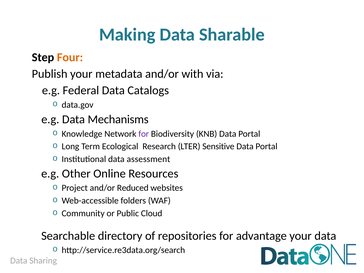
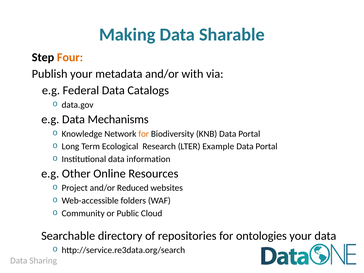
for colour: purple -> orange (144, 134)
Sensitive: Sensitive -> Example (218, 146)
assessment: assessment -> information (148, 159)
advantage: advantage -> ontologies (261, 236)
